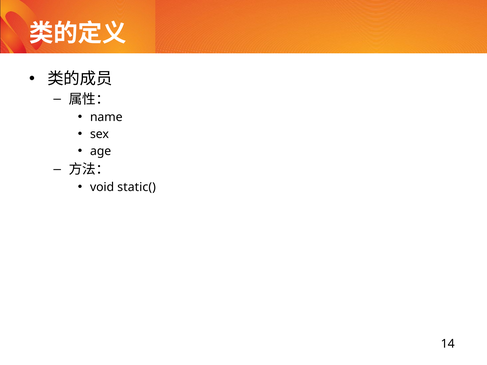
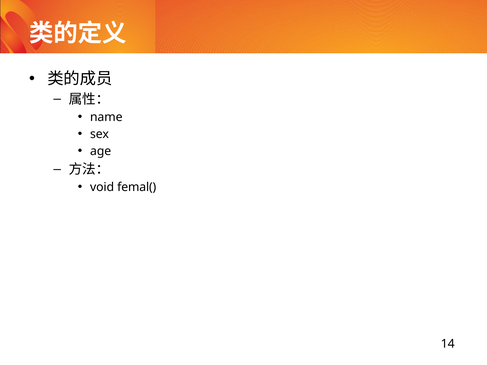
static(: static( -> femal( (137, 187)
